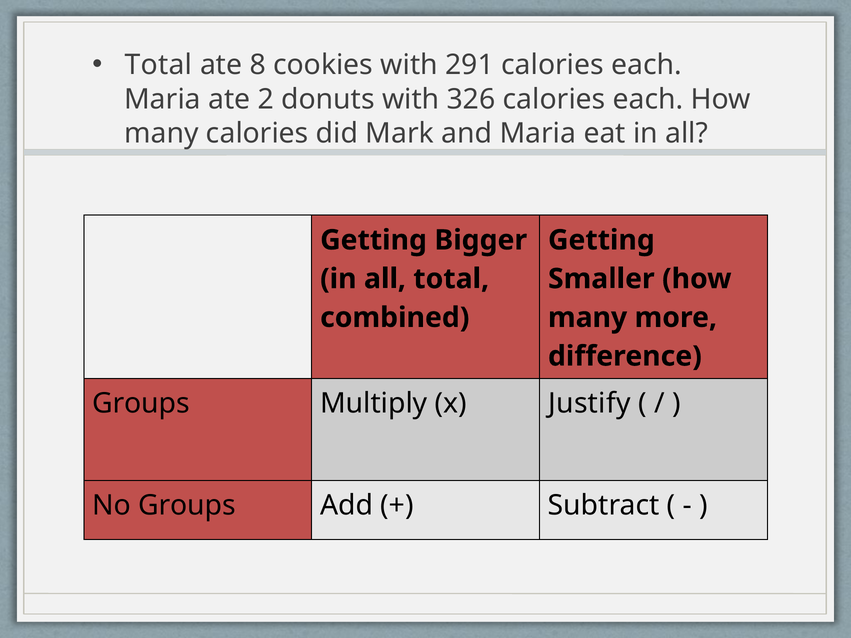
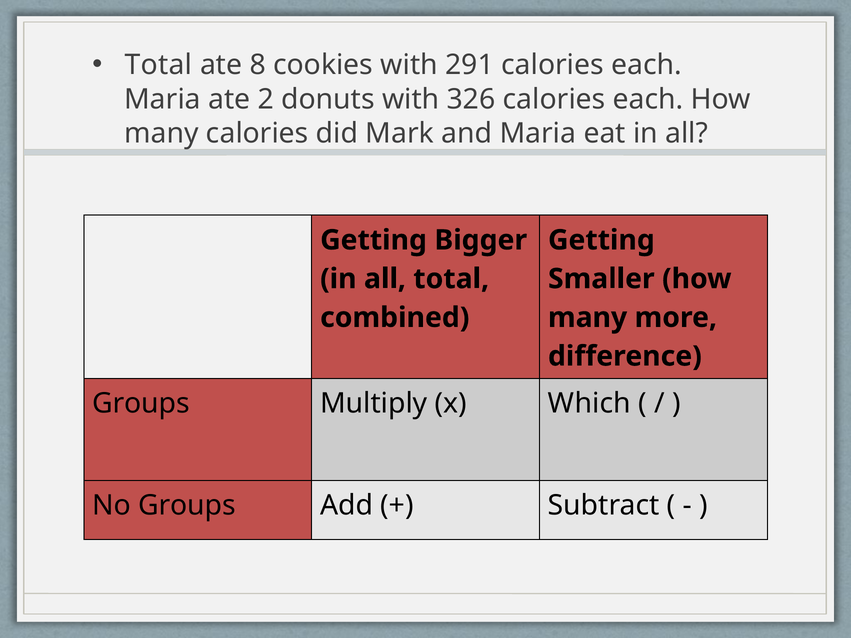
Justify: Justify -> Which (589, 404)
